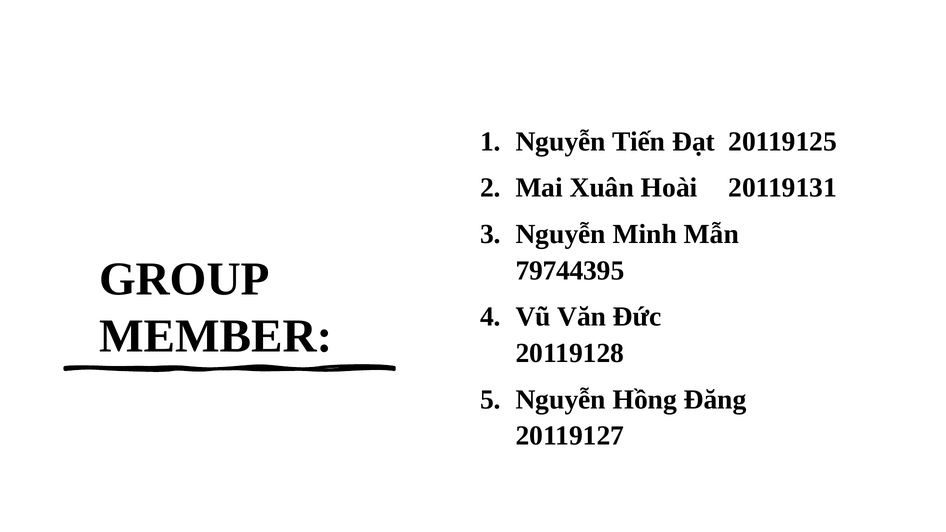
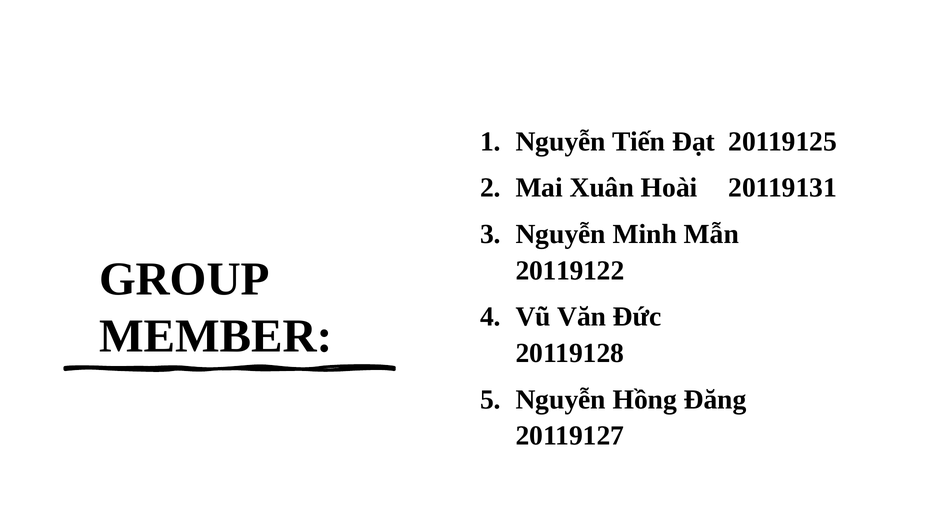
79744395: 79744395 -> 20119122 (570, 271)
